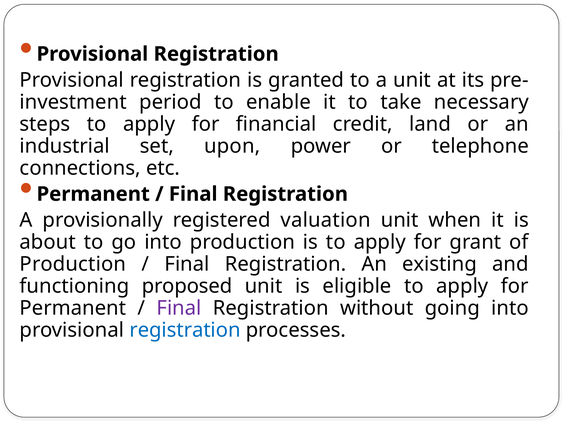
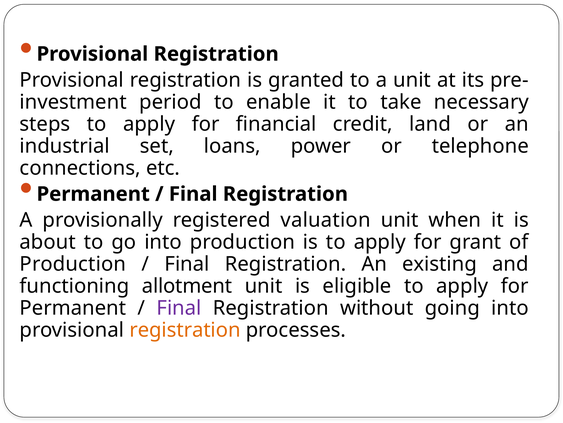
upon: upon -> loans (232, 146)
proposed: proposed -> allotment (187, 286)
registration colour: blue -> orange (185, 329)
